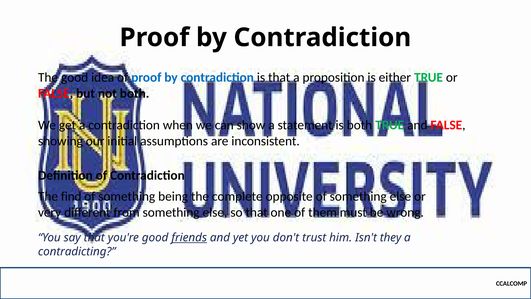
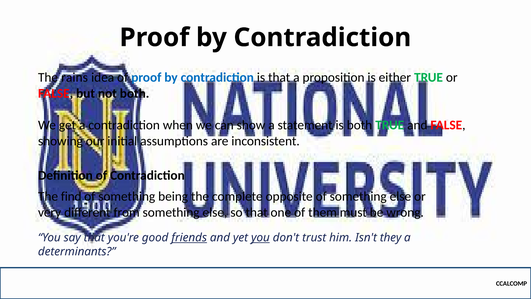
The good: good -> rains (75, 77)
you underline: none -> present (260, 238)
contradicting: contradicting -> determinants (77, 251)
